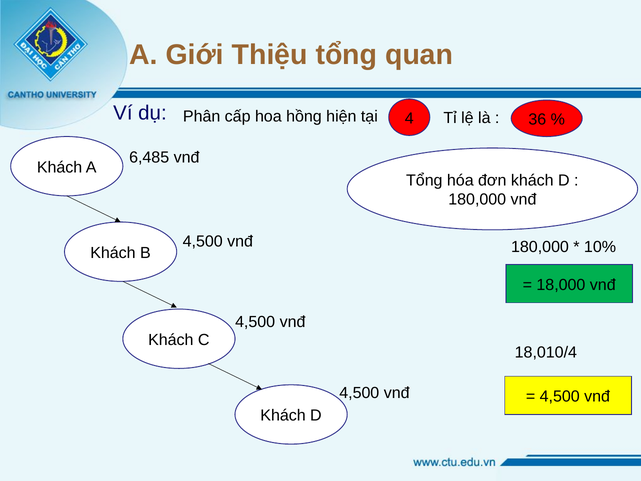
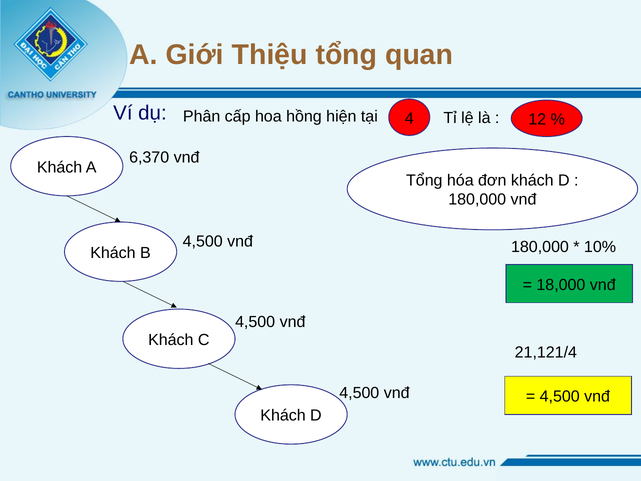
36: 36 -> 12 (537, 119)
6,485: 6,485 -> 6,370 (149, 157)
18,010/4: 18,010/4 -> 21,121/4 (546, 352)
